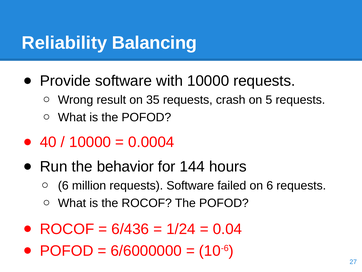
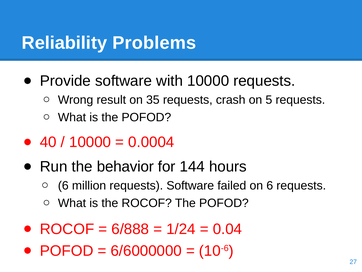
Balancing: Balancing -> Problems (154, 43)
6/436: 6/436 -> 6/888 (130, 229)
